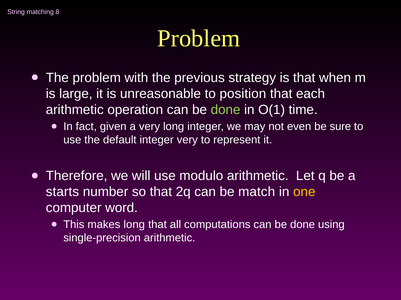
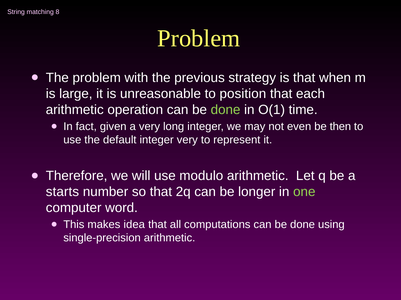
sure: sure -> then (340, 127)
match: match -> longer (257, 192)
one colour: yellow -> light green (304, 192)
makes long: long -> idea (134, 225)
